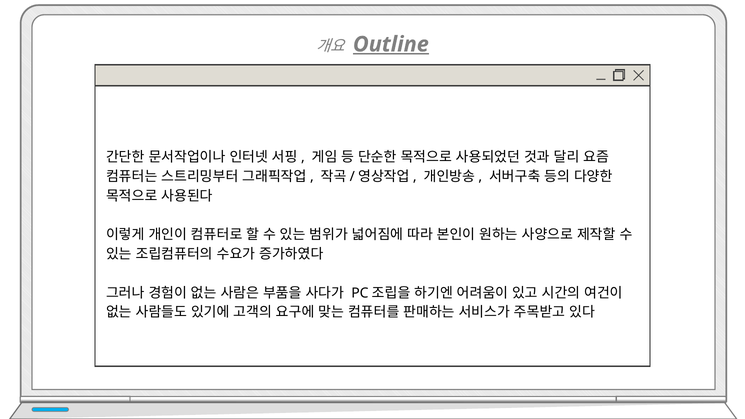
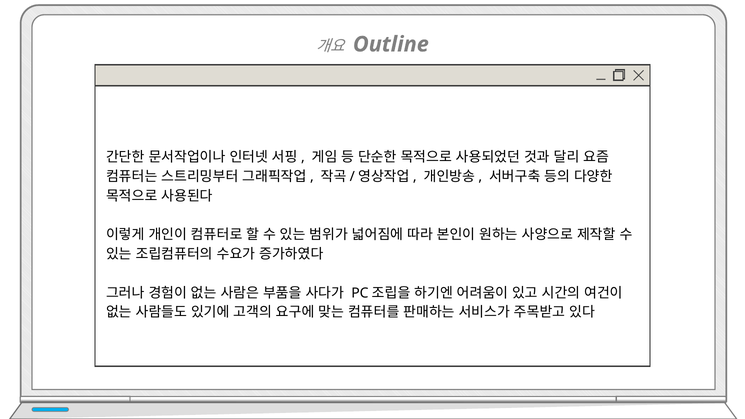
Outline underline: present -> none (391, 44)
